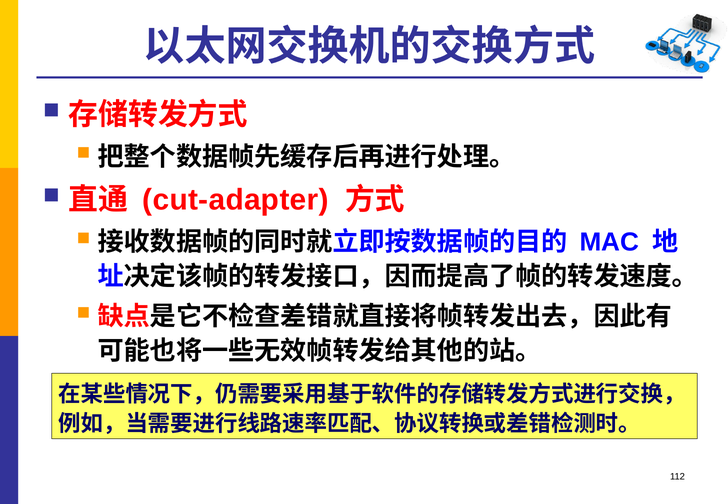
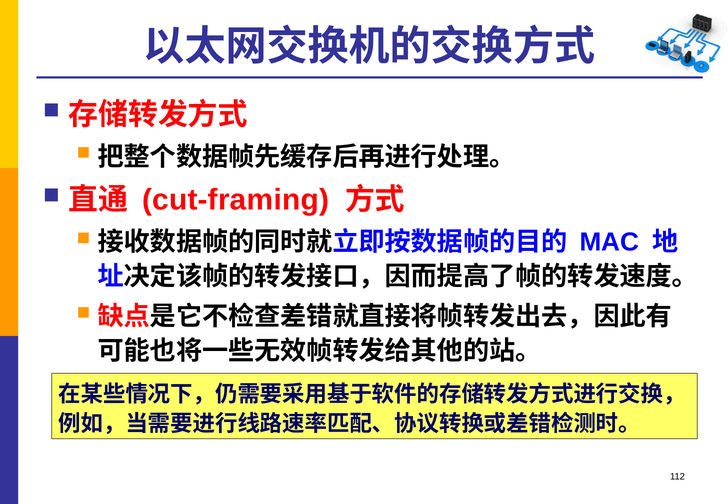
cut-adapter: cut-adapter -> cut-framing (236, 200)
